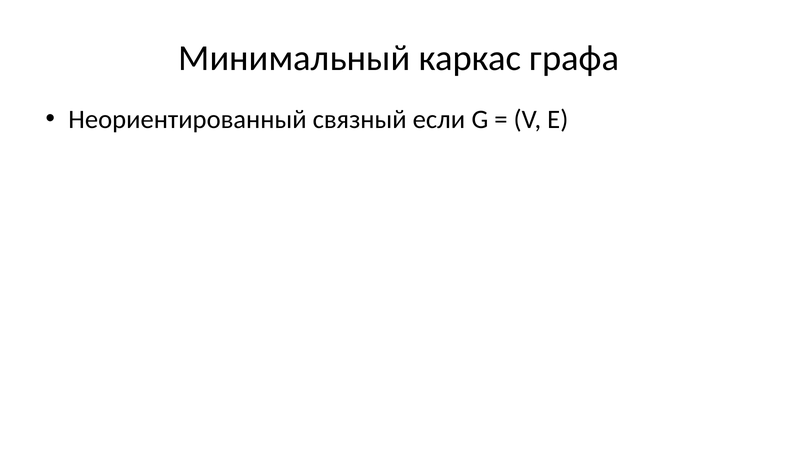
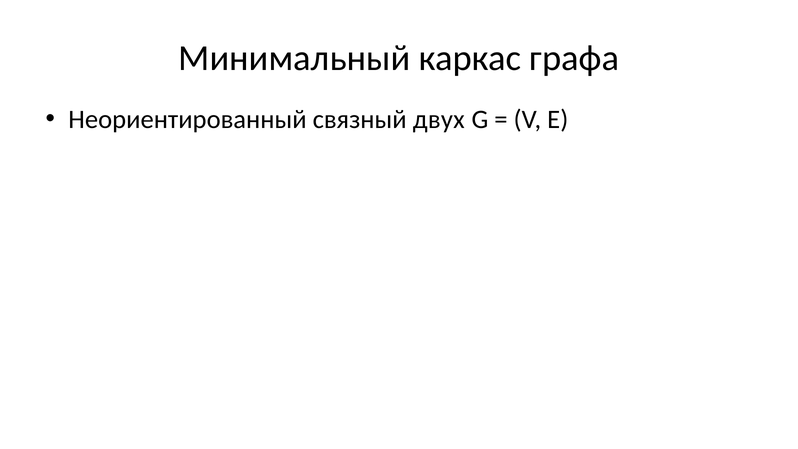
если: если -> двух (439, 119)
